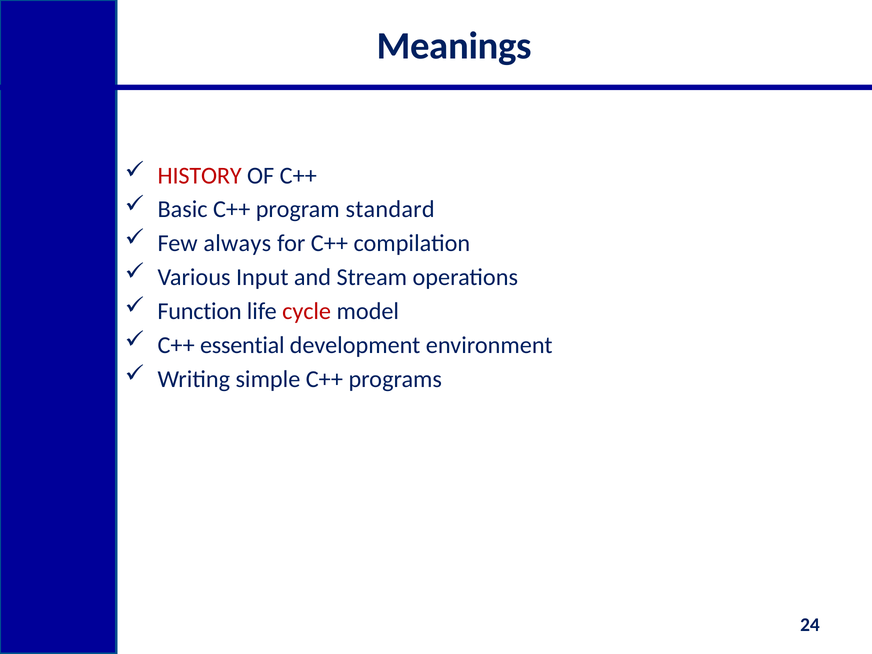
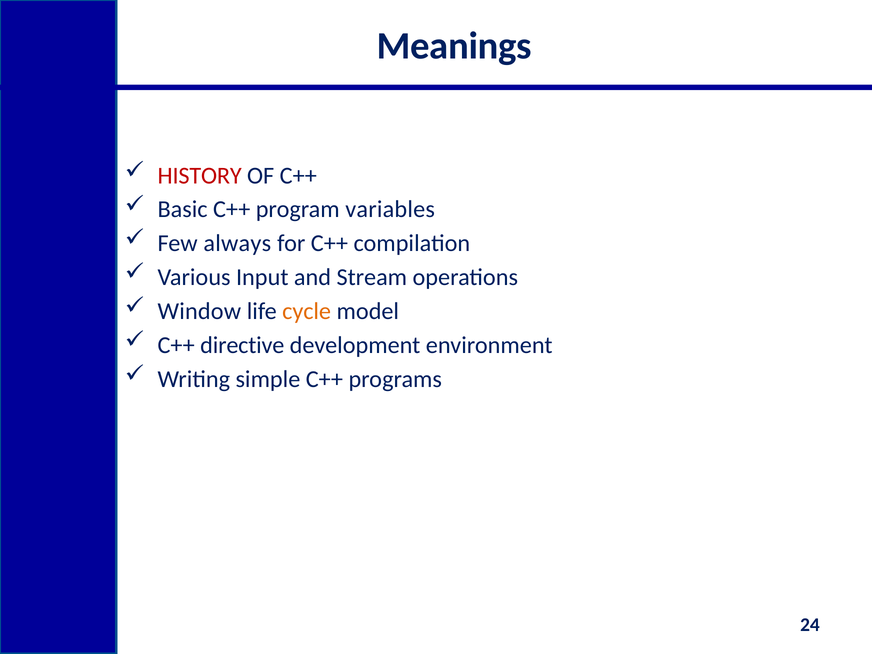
standard: standard -> variables (390, 209)
Function: Function -> Window (199, 311)
cycle colour: red -> orange (307, 311)
essential: essential -> directive (242, 345)
